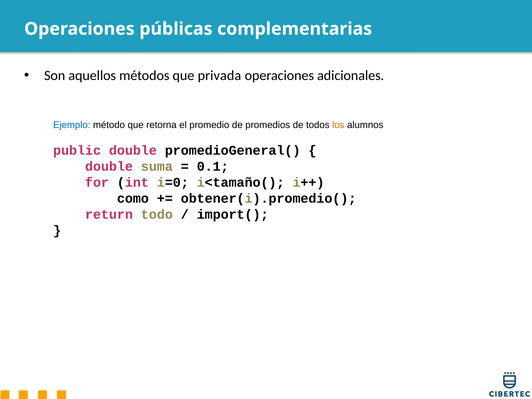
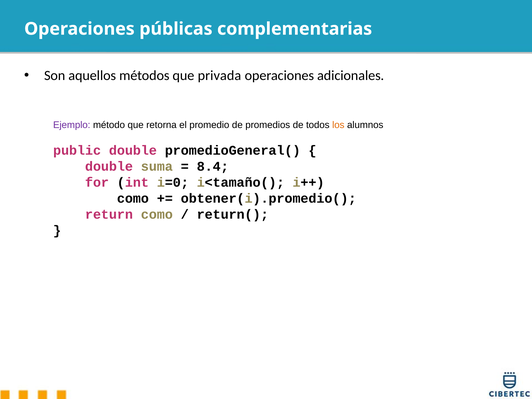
Ejemplo colour: blue -> purple (72, 125)
0.1: 0.1 -> 8.4 (213, 167)
return todo: todo -> como (157, 214)
import(: import( -> return( (233, 214)
